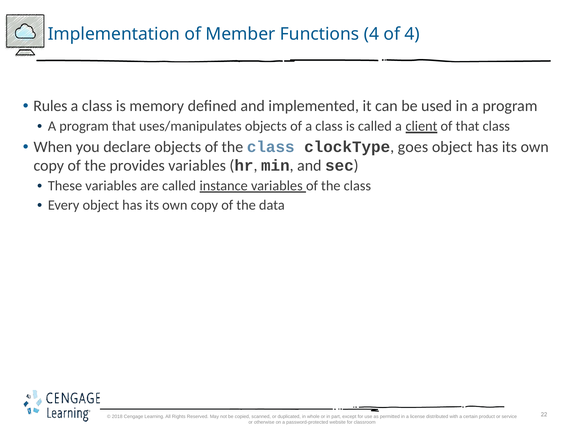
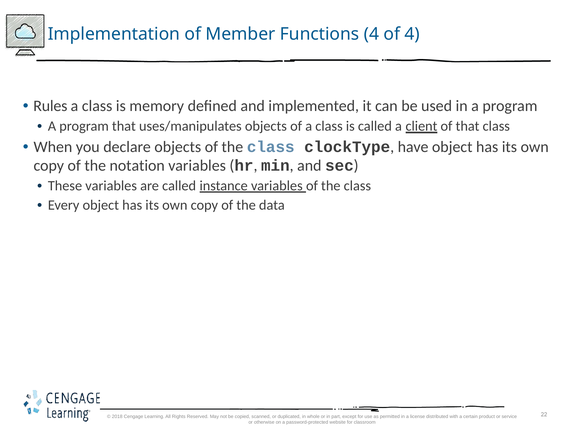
goes: goes -> have (413, 147)
provides: provides -> notation (137, 166)
